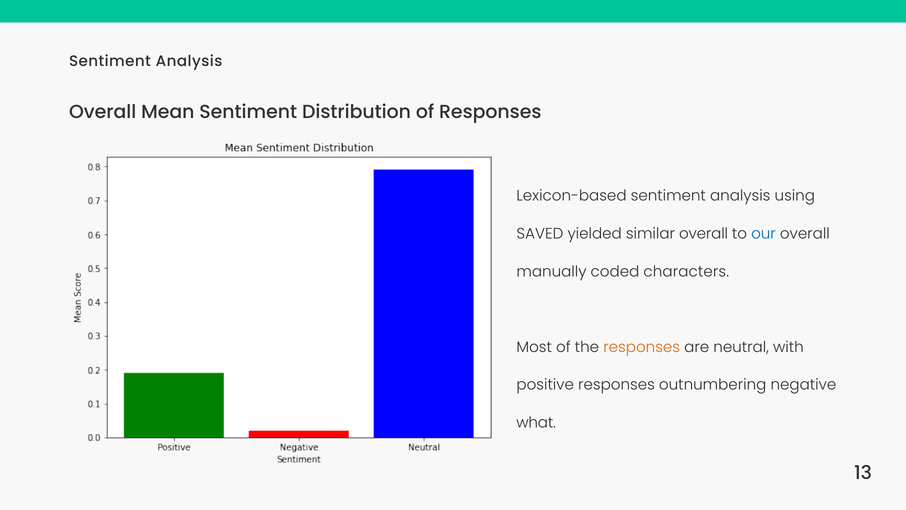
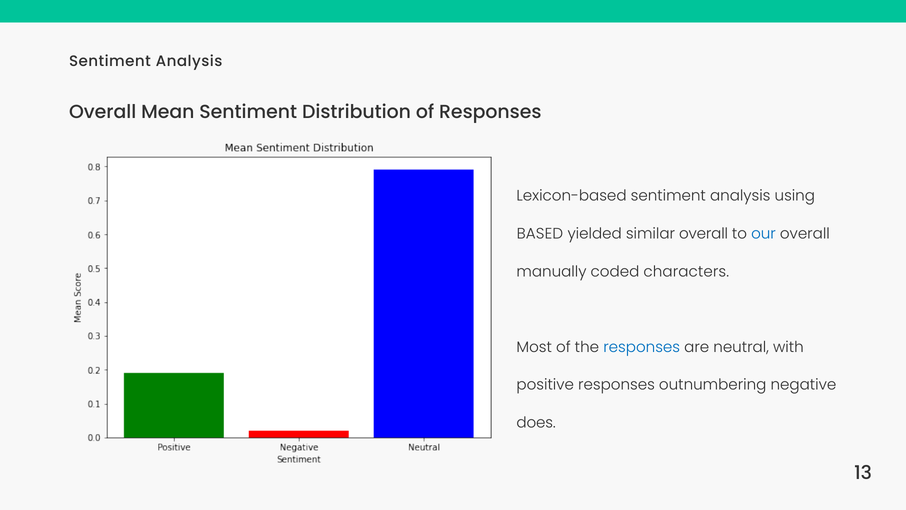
SAVED: SAVED -> BASED (540, 234)
responses colour: orange -> blue (642, 347)
what: what -> does (536, 422)
